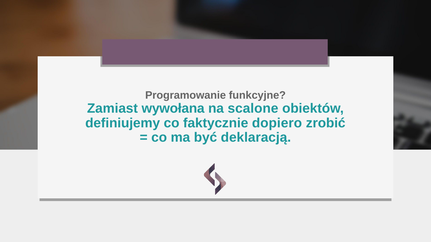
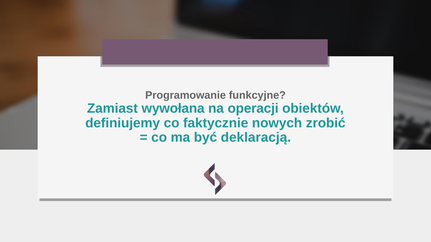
scalone: scalone -> operacji (253, 109)
dopiero: dopiero -> nowych (277, 123)
